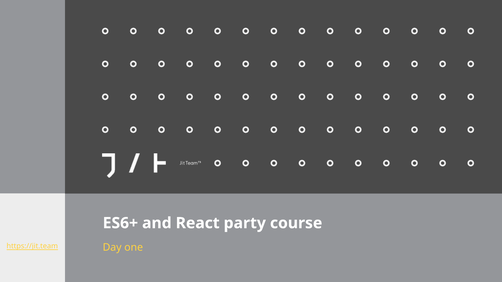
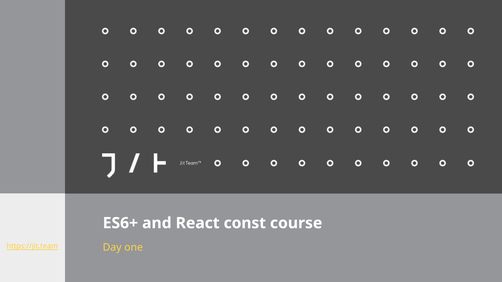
party: party -> const (245, 223)
